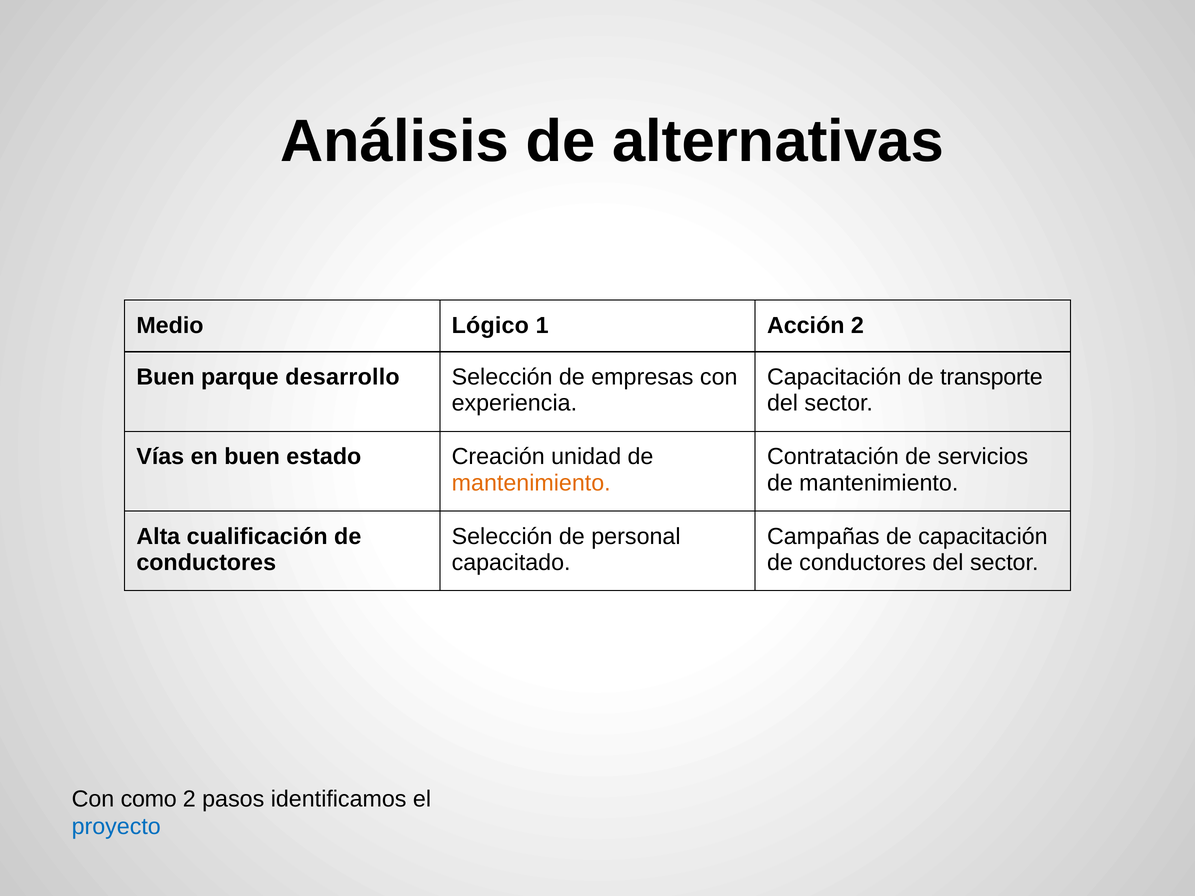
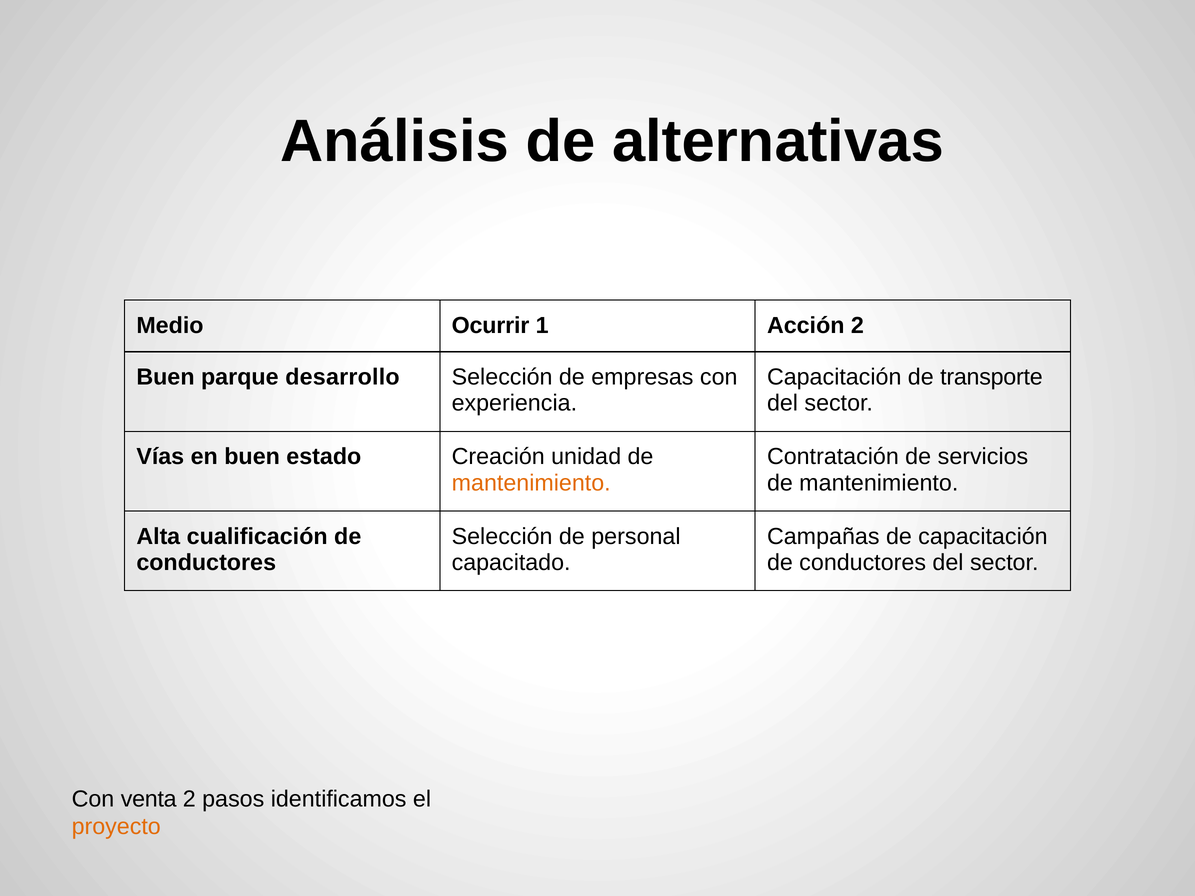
Lógico: Lógico -> Ocurrir (491, 325)
como: como -> venta (149, 799)
proyecto colour: blue -> orange (116, 827)
